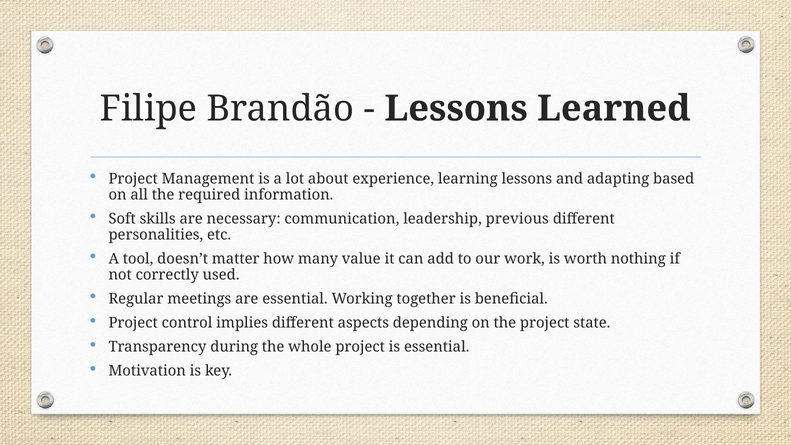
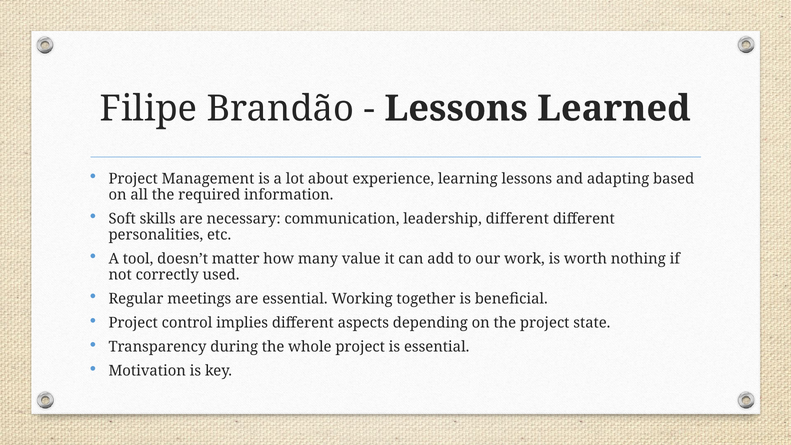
leadership previous: previous -> different (517, 219)
